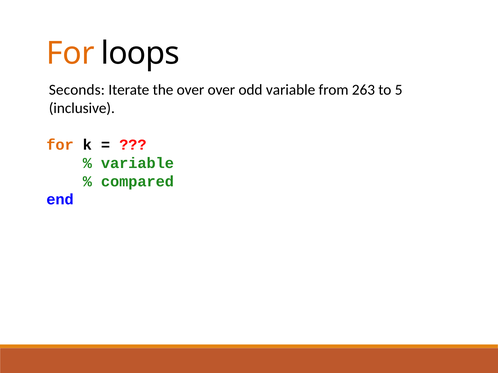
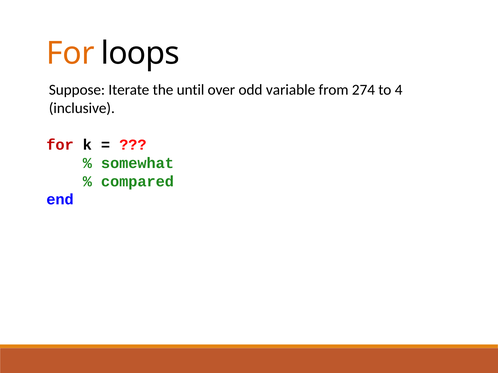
Seconds: Seconds -> Suppose (77, 90)
the over: over -> until (191, 90)
263: 263 -> 274 (363, 90)
5: 5 -> 4 (399, 90)
for colour: orange -> red (60, 145)
variable: variable -> somewhat (137, 163)
